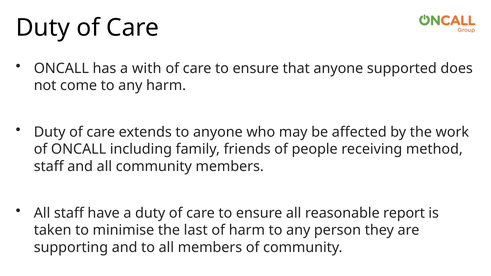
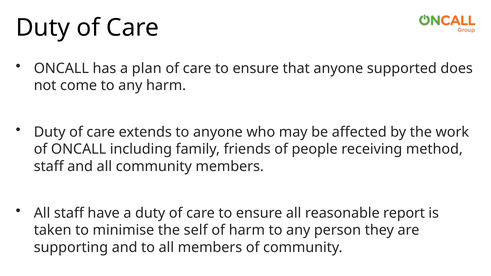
with: with -> plan (147, 68)
last: last -> self (196, 230)
